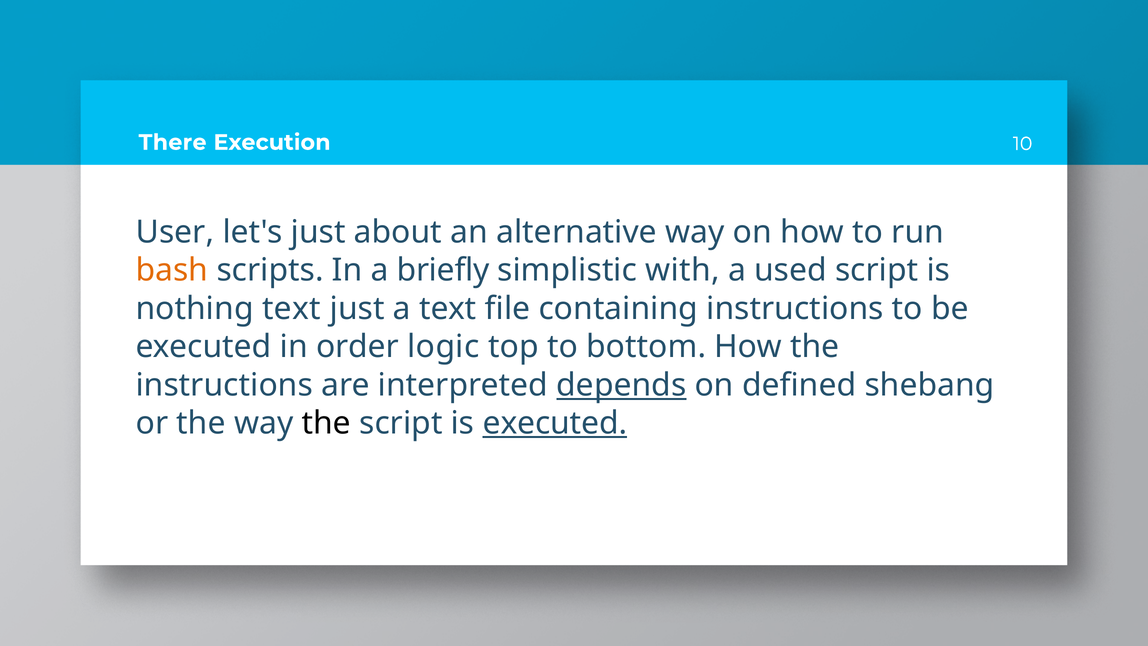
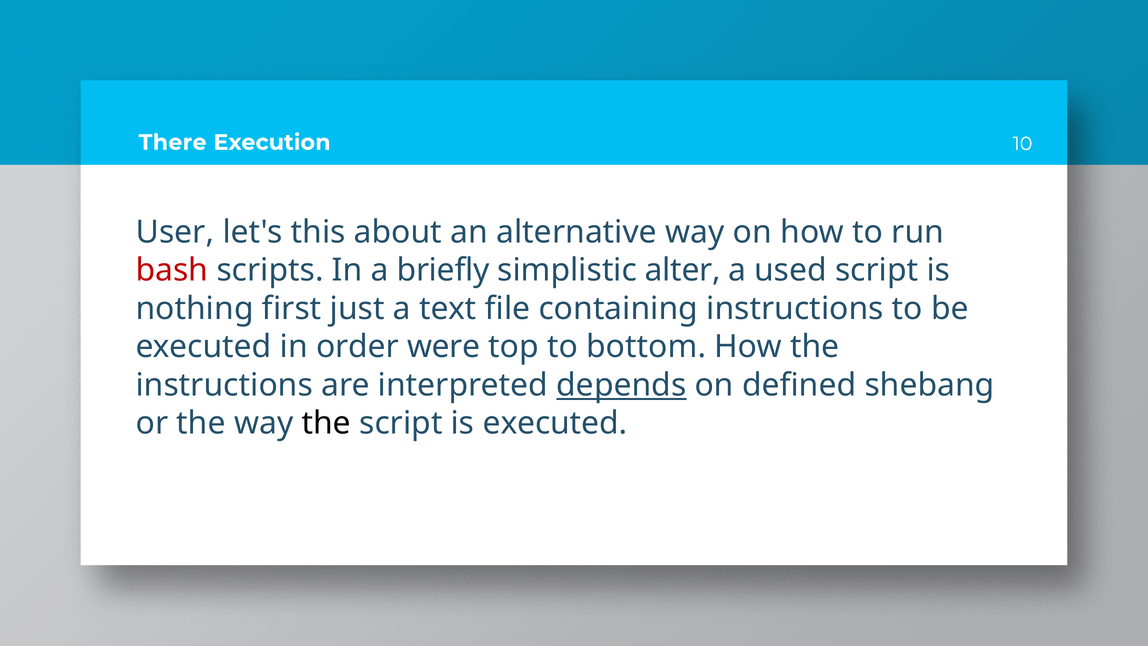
let's just: just -> this (318, 232)
bash colour: orange -> red (172, 270)
with: with -> alter (683, 270)
nothing text: text -> first (292, 308)
logic: logic -> were (444, 347)
executed underline: present -> none (555, 423)
